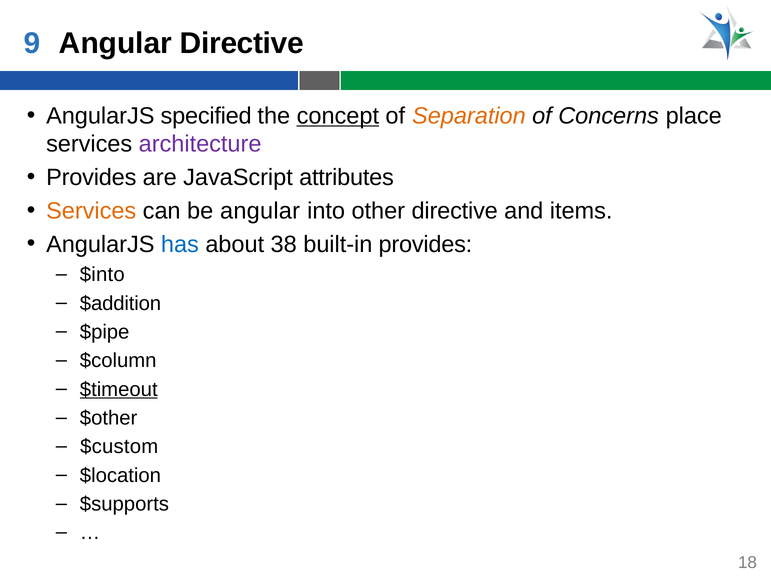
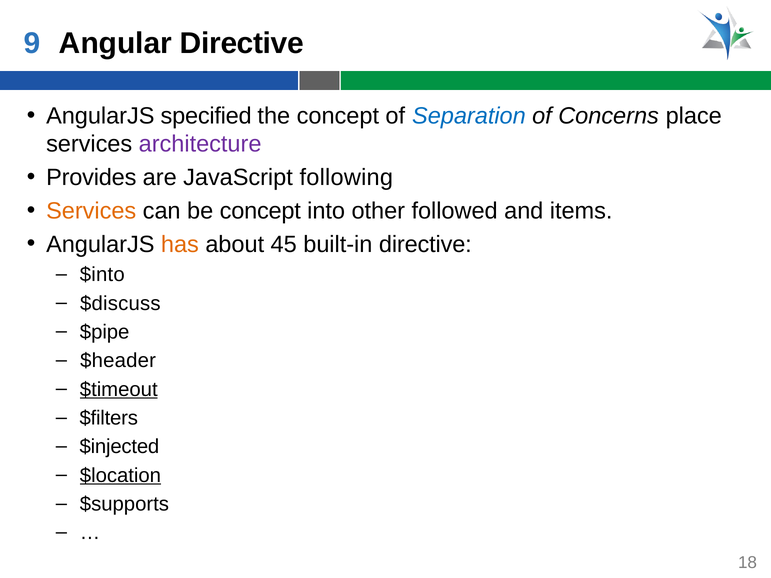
concept underline: present -> none (338, 116)
Separation colour: orange -> blue (469, 116)
attributes: attributes -> following (346, 178)
be angular: angular -> concept (260, 211)
other directive: directive -> followed (455, 211)
has colour: blue -> orange (180, 244)
38: 38 -> 45 (284, 244)
built-in provides: provides -> directive (425, 244)
$addition: $addition -> $discuss (120, 303)
$column: $column -> $header (118, 361)
$other: $other -> $filters (109, 418)
$custom: $custom -> $injected (119, 447)
$location underline: none -> present (120, 476)
